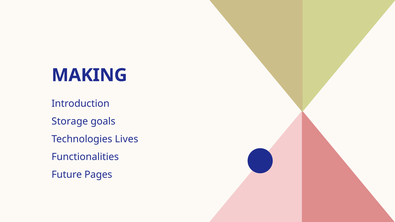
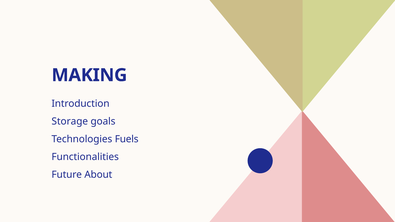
Lives: Lives -> Fuels (127, 139)
Pages: Pages -> About (98, 175)
